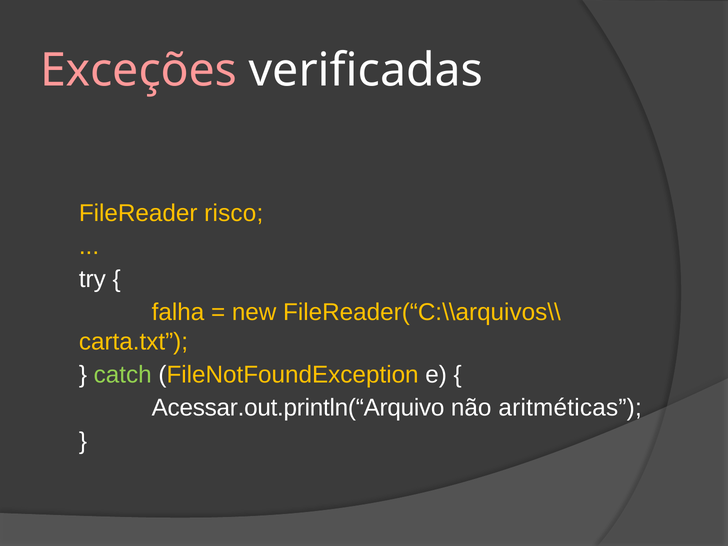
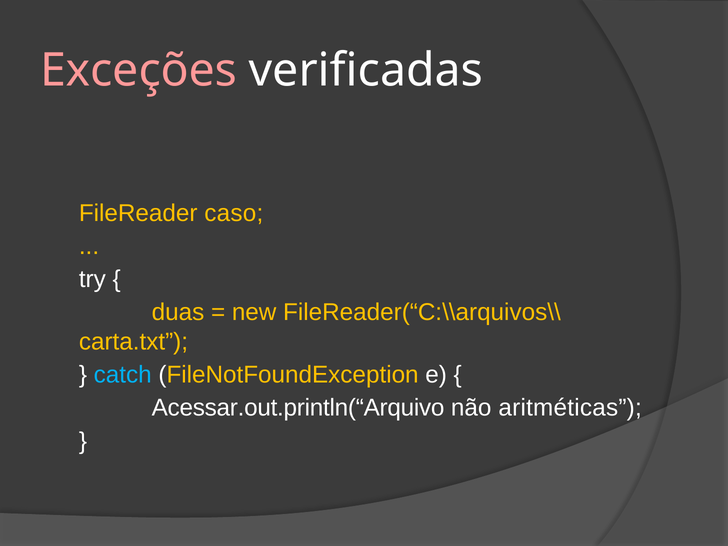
risco: risco -> caso (234, 213)
falha: falha -> duas (178, 312)
catch colour: light green -> light blue (123, 375)
